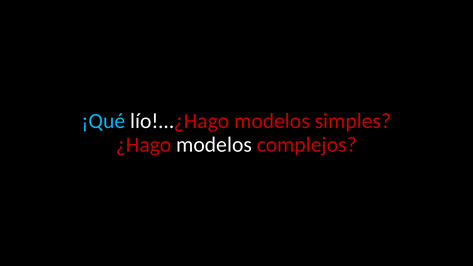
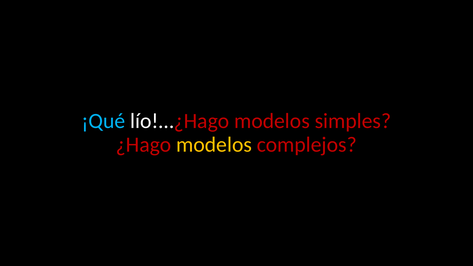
modelos colour: white -> yellow (214, 145)
